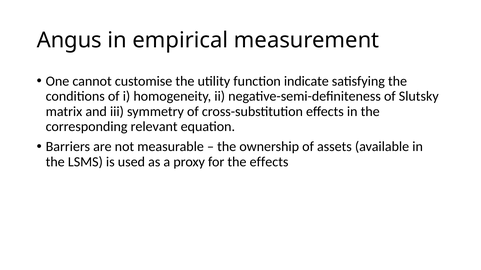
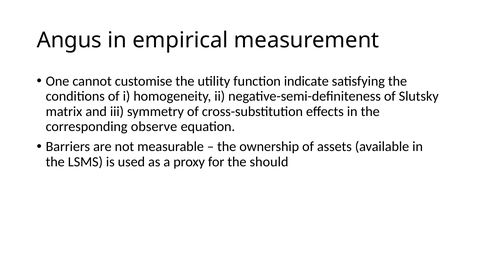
relevant: relevant -> observe (154, 127)
the effects: effects -> should (269, 162)
